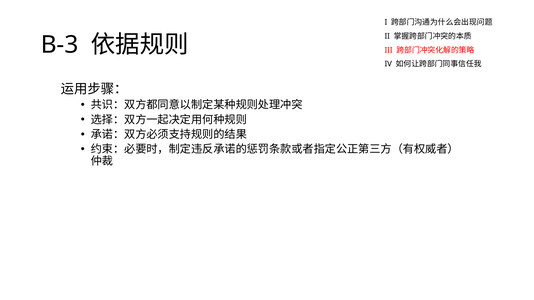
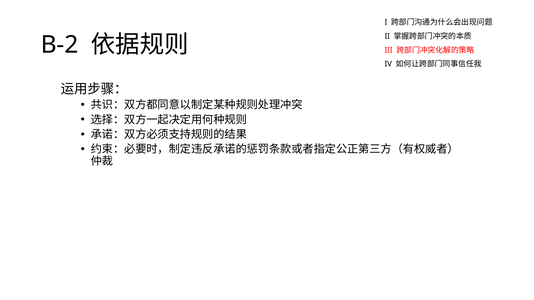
B-3: B-3 -> B-2 (60, 45)
